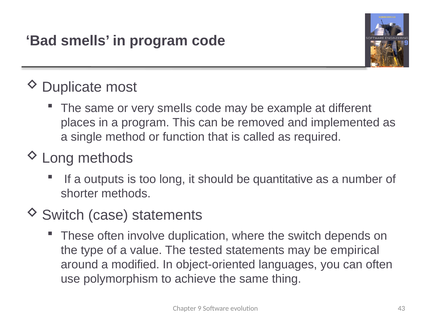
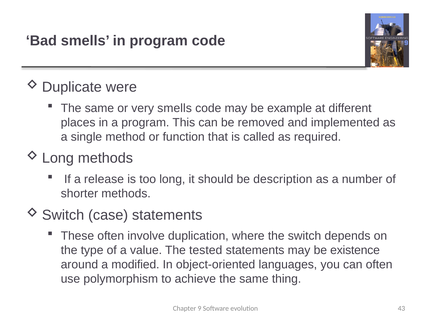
most: most -> were (121, 87)
outputs: outputs -> release (104, 179)
quantitative: quantitative -> description (283, 179)
empirical: empirical -> existence (355, 251)
